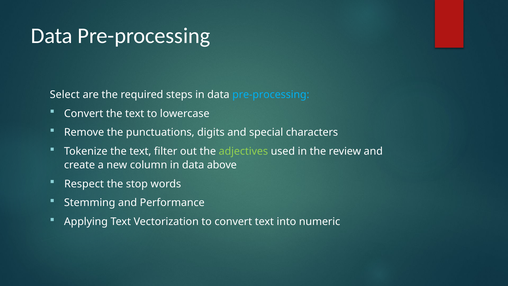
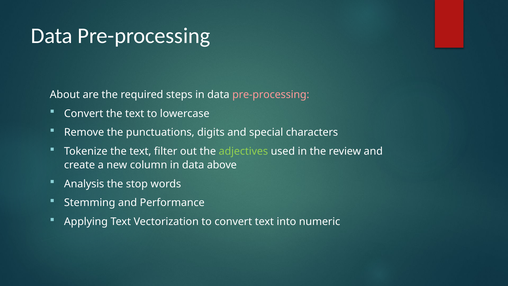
Select: Select -> About (65, 95)
pre-processing colour: light blue -> pink (271, 95)
Respect: Respect -> Analysis (84, 184)
